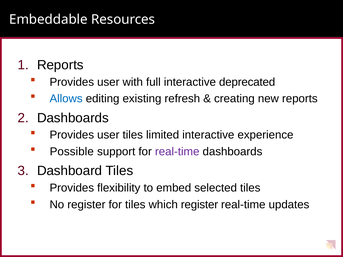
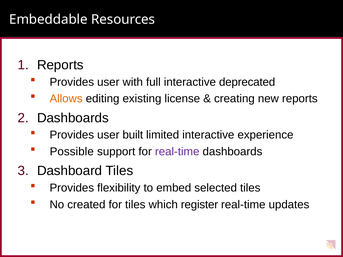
Allows colour: blue -> orange (66, 99)
refresh: refresh -> license (182, 99)
user tiles: tiles -> built (133, 135)
No register: register -> created (86, 205)
